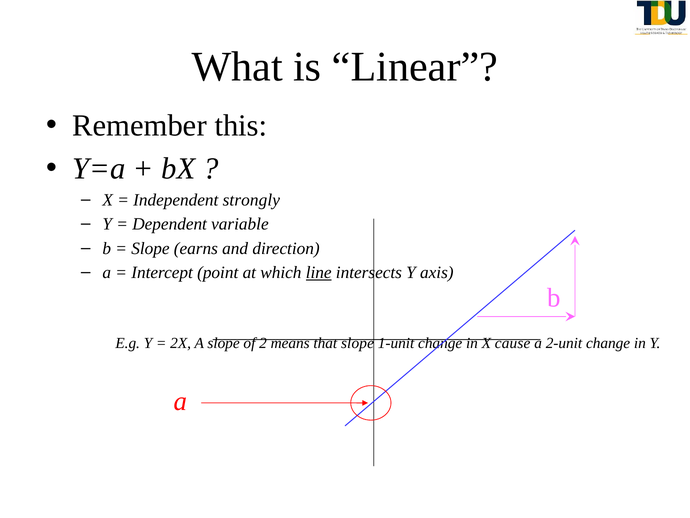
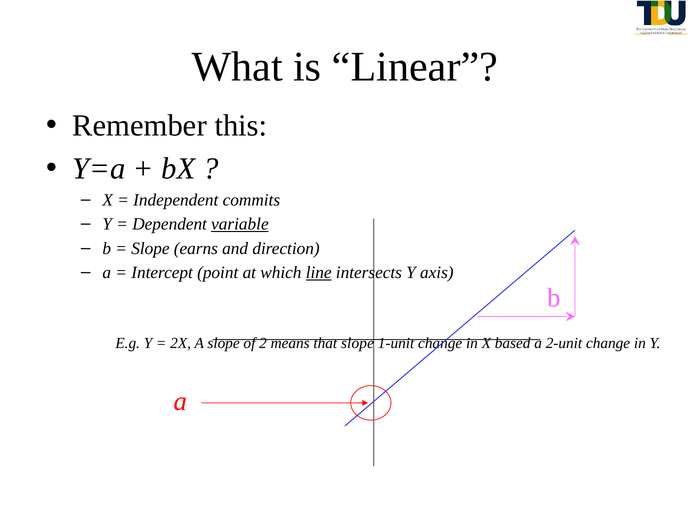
strongly: strongly -> commits (251, 200)
variable underline: none -> present (240, 224)
cause: cause -> based (513, 343)
